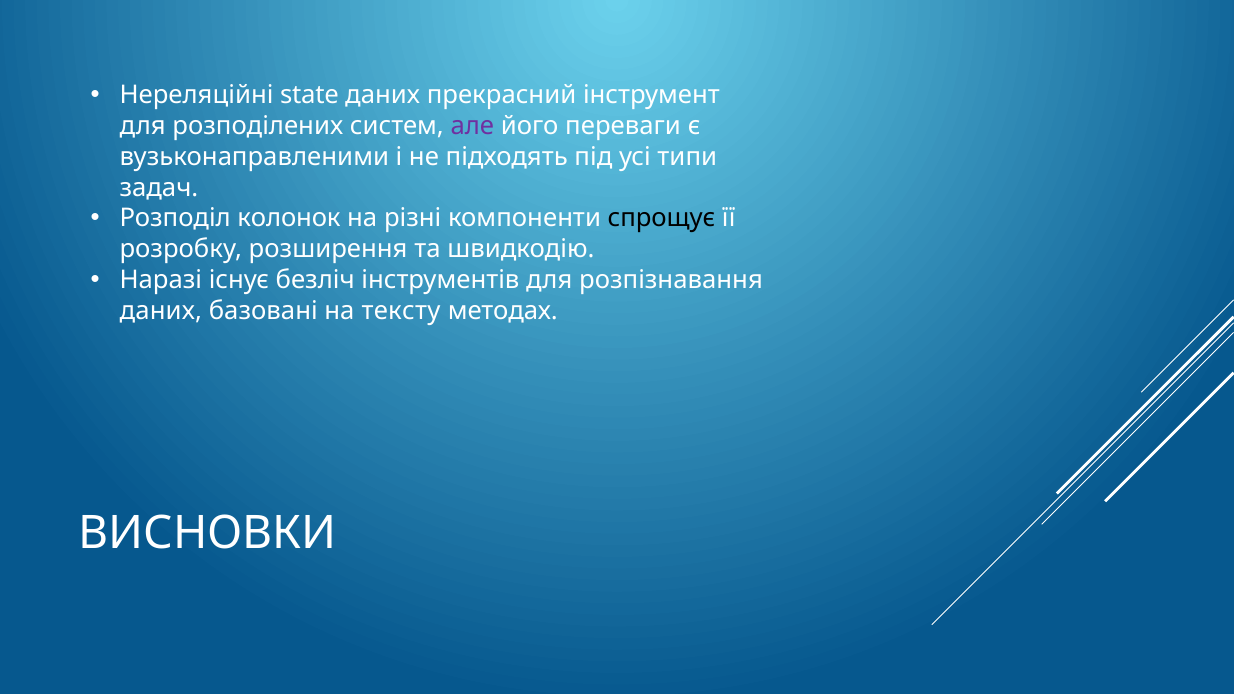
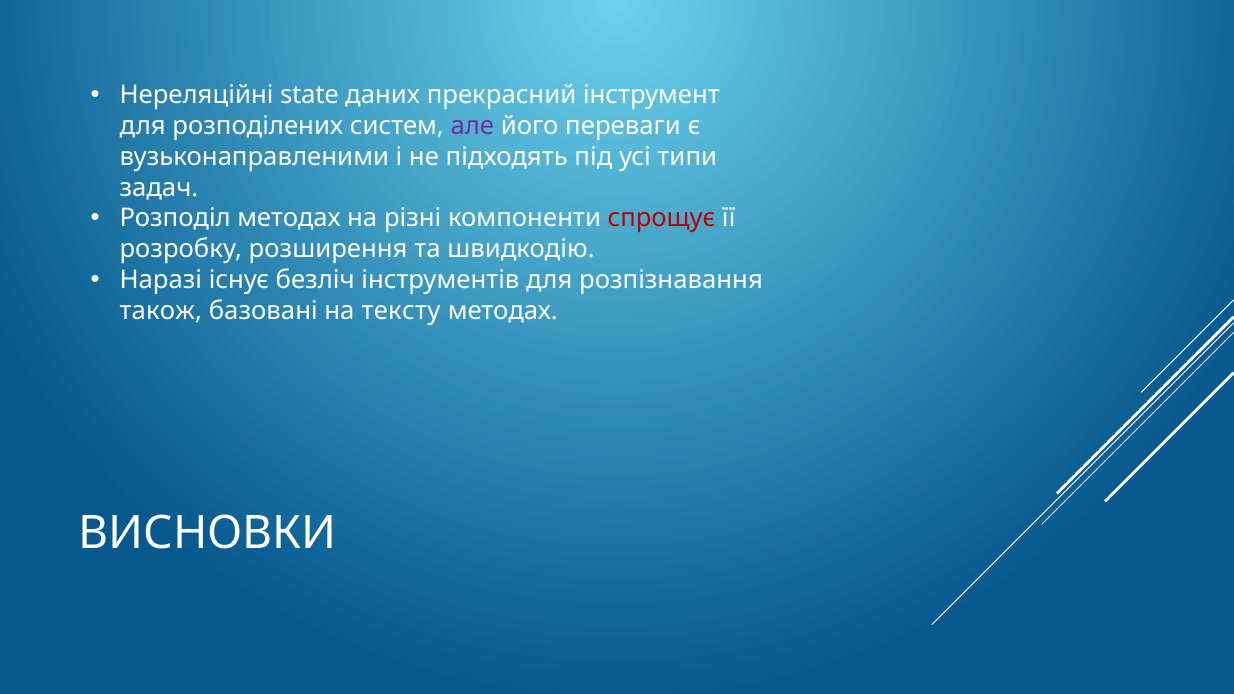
Розподіл колонок: колонок -> методах (289, 218)
спрощує colour: black -> red (661, 218)
даних: даних -> також (161, 311)
